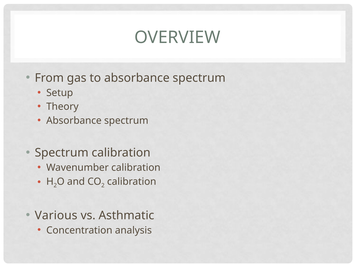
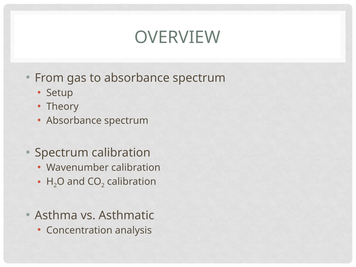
Various: Various -> Asthma (56, 215)
